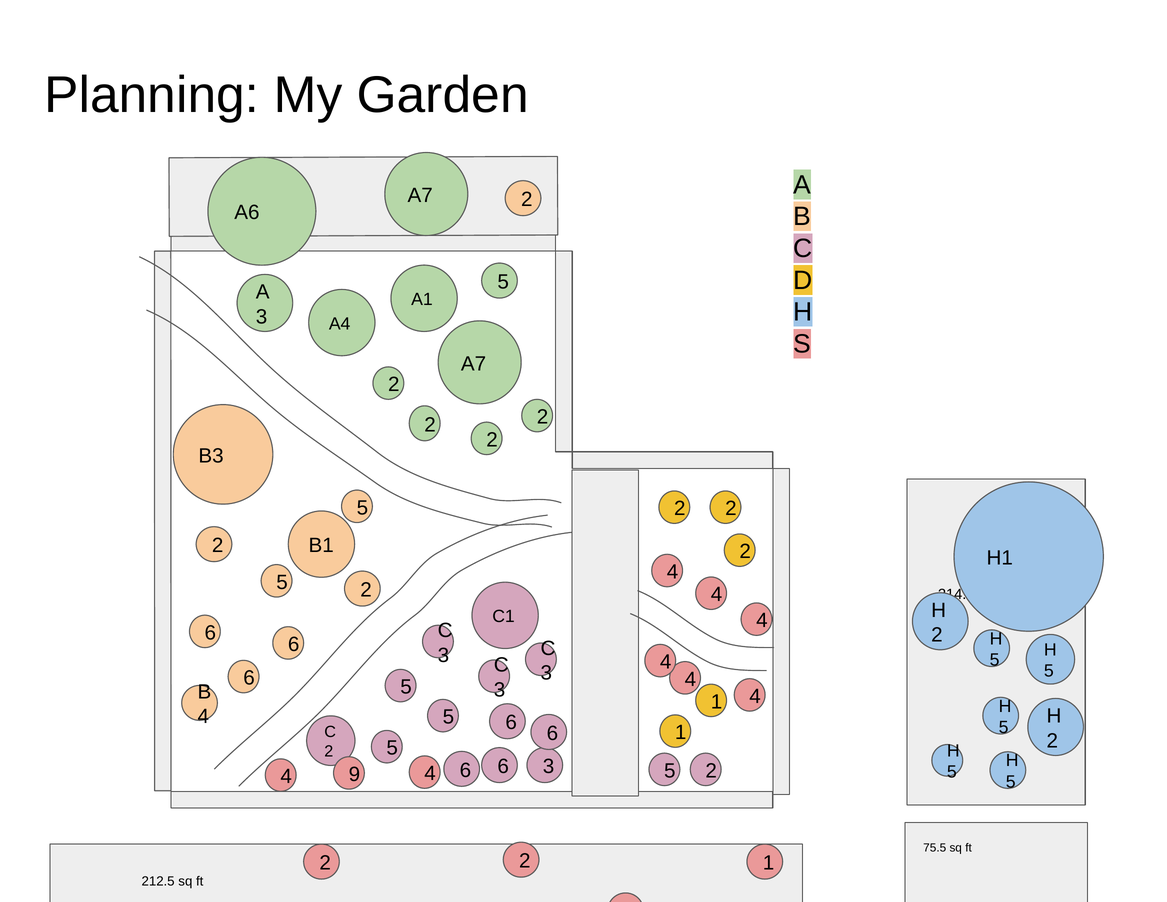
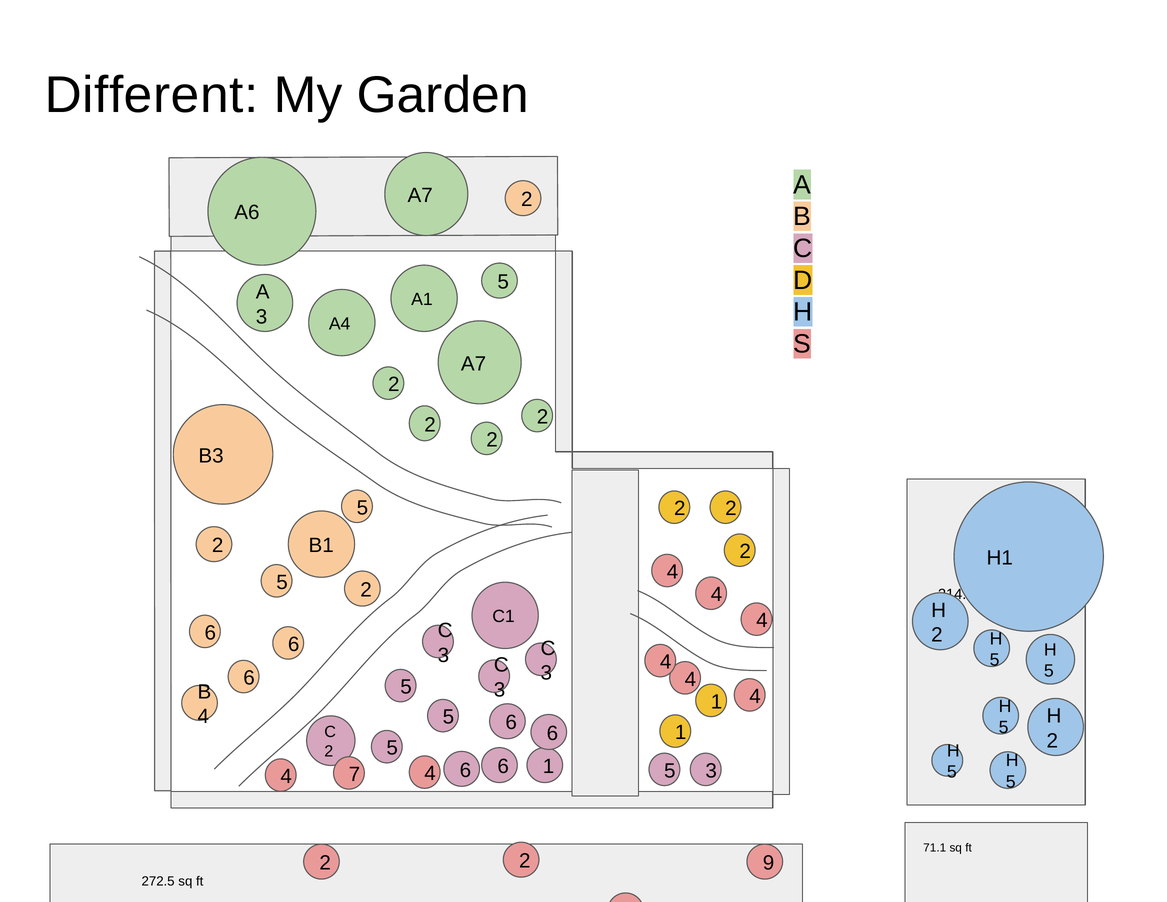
Planning: Planning -> Different (152, 95)
6 3: 3 -> 1 (549, 766)
2: 2 -> 3 (711, 771)
9: 9 -> 7 (354, 774)
75.5: 75.5 -> 71.1 (935, 848)
1: 1 -> 9 (769, 863)
212.5: 212.5 -> 272.5 (158, 881)
